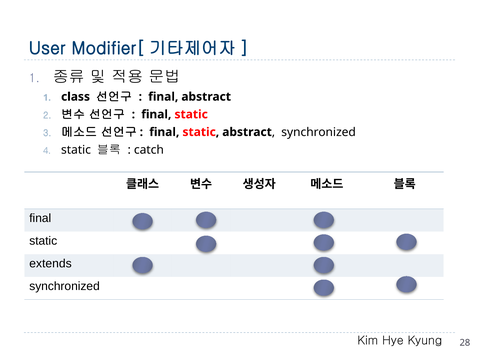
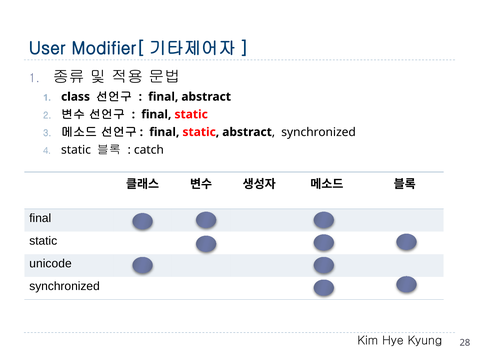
extends: extends -> unicode (50, 264)
